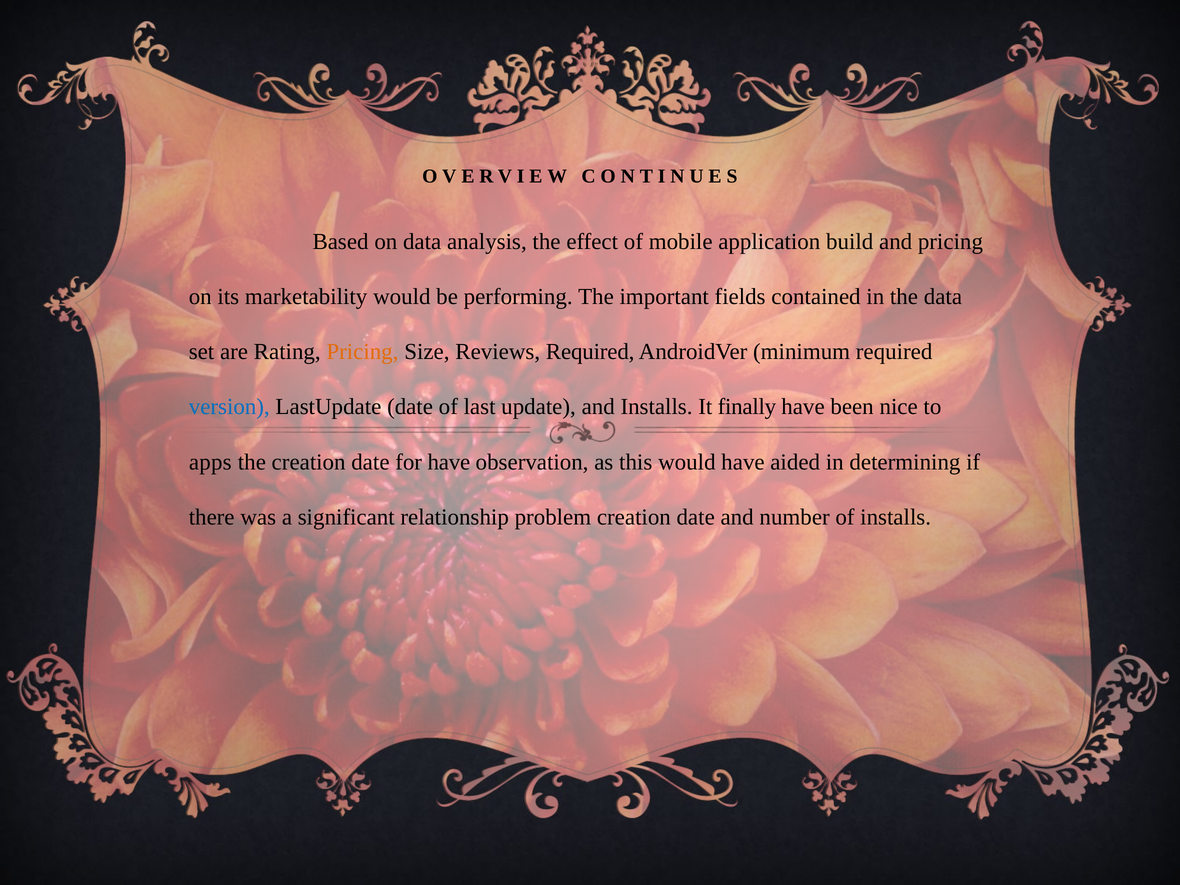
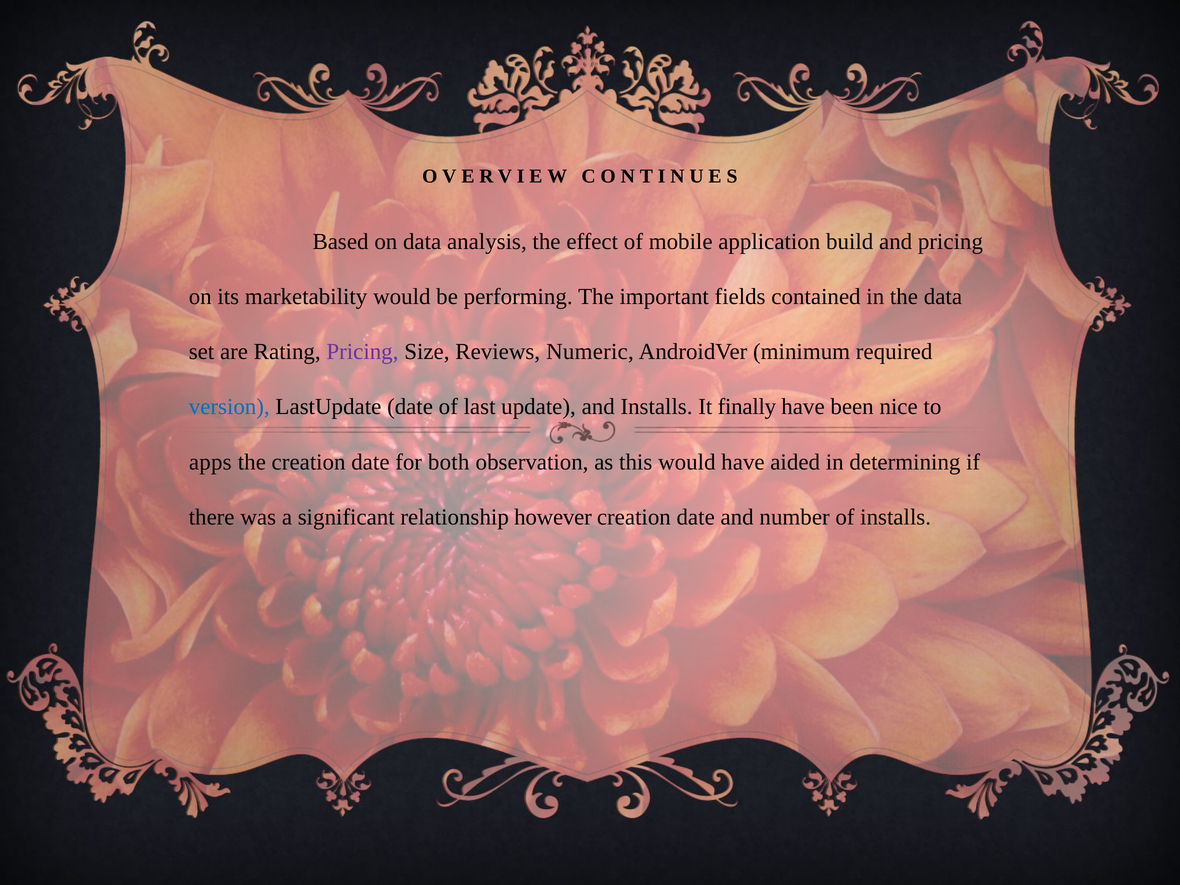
Pricing colour: orange -> purple (362, 352)
Reviews Required: Required -> Numeric (590, 352)
for have: have -> both (449, 462)
problem: problem -> however (553, 517)
